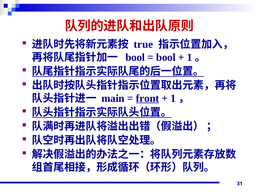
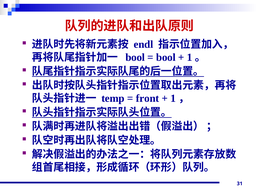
true: true -> endl (143, 44)
main: main -> temp (113, 98)
front underline: present -> none (148, 98)
